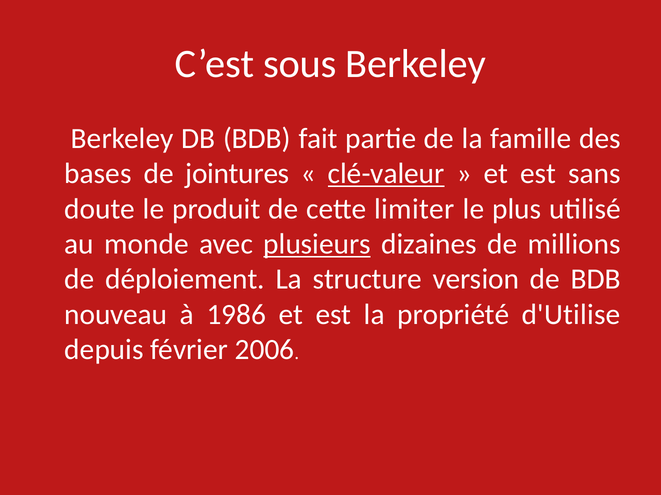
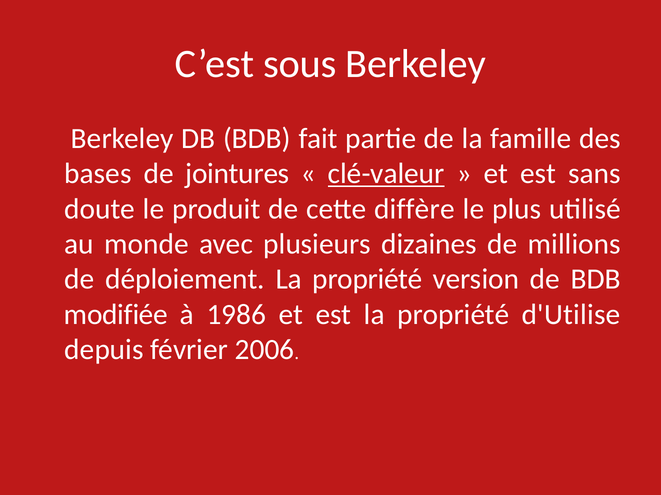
limiter: limiter -> diffère (414, 209)
plusieurs underline: present -> none (317, 244)
déploiement La structure: structure -> propriété (367, 280)
nouveau: nouveau -> modifiée (116, 315)
